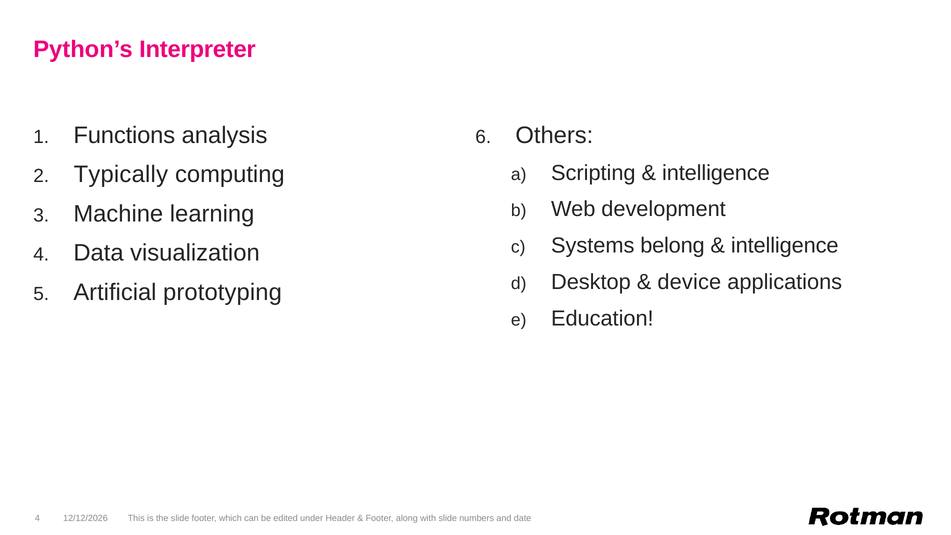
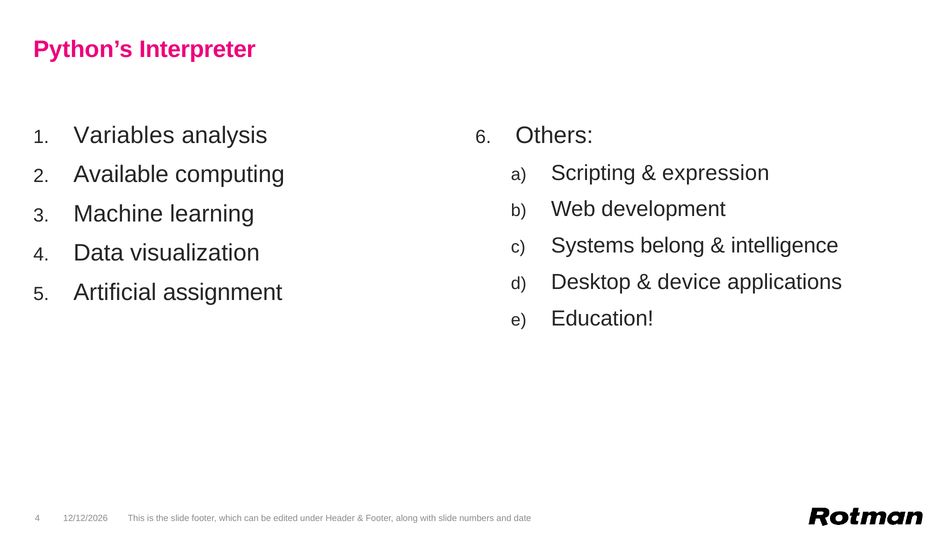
Functions: Functions -> Variables (124, 135)
intelligence: intelligence -> expression (716, 173)
Typically: Typically -> Available (121, 175)
prototyping: prototyping -> assignment (223, 292)
